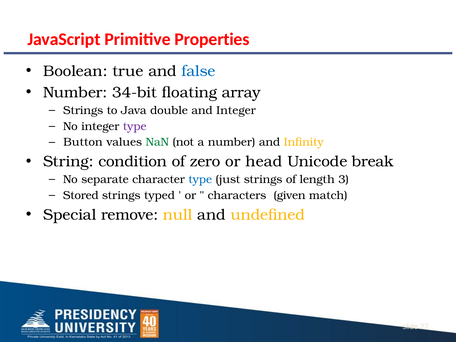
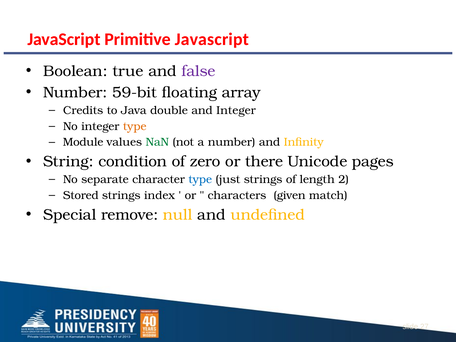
Primitive Properties: Properties -> Javascript (212, 39)
false colour: blue -> purple (199, 71)
34-bit: 34-bit -> 59-bit (135, 92)
Strings: Strings -> Credits (83, 110)
type colour: purple -> orange (135, 126)
Button: Button -> Module (83, 142)
head: head -> there (264, 161)
break: break -> pages (373, 161)
3: 3 -> 2 (344, 179)
typed: typed -> index (159, 195)
